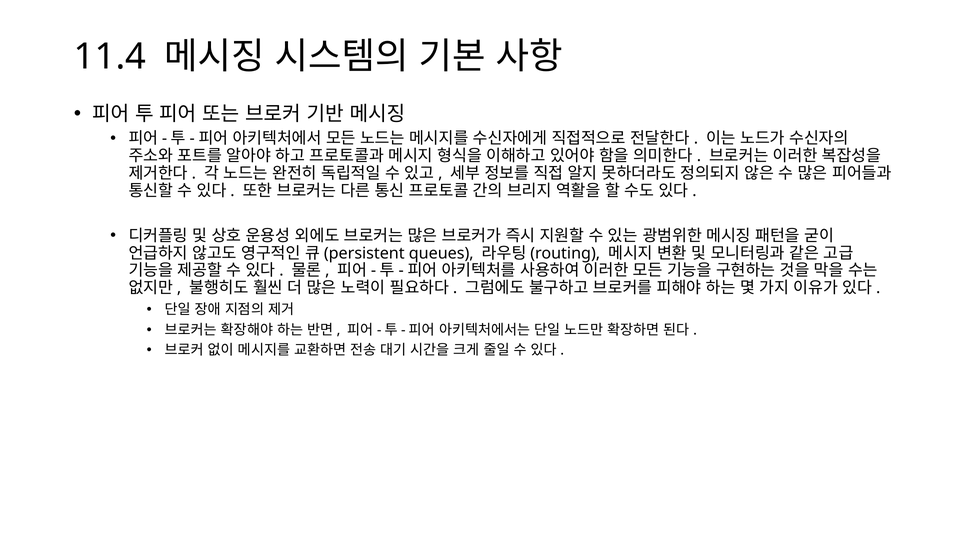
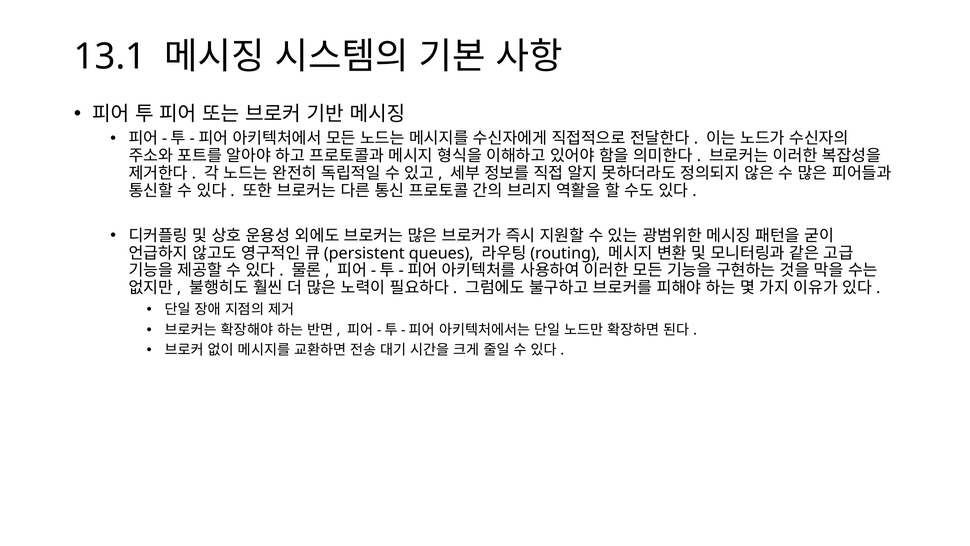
11.4: 11.4 -> 13.1 (110, 57)
